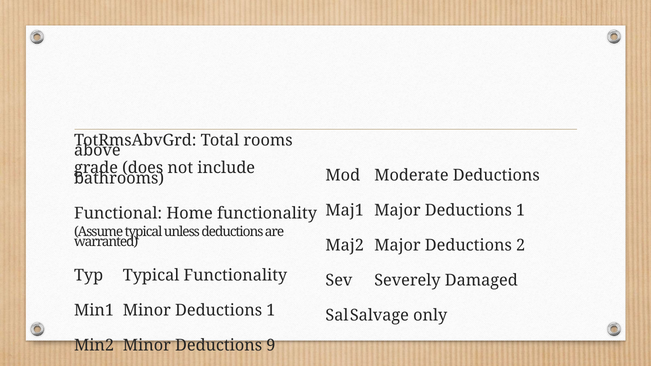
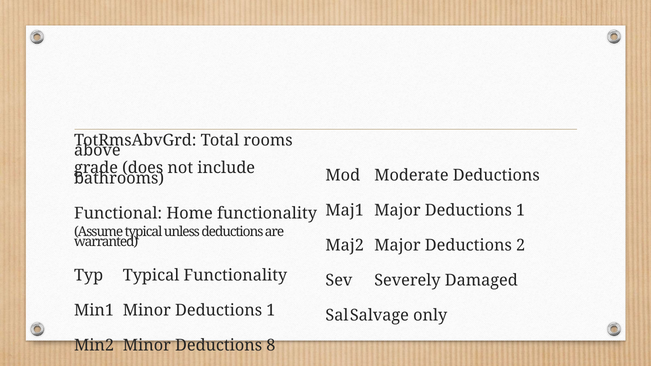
9: 9 -> 8 (271, 345)
